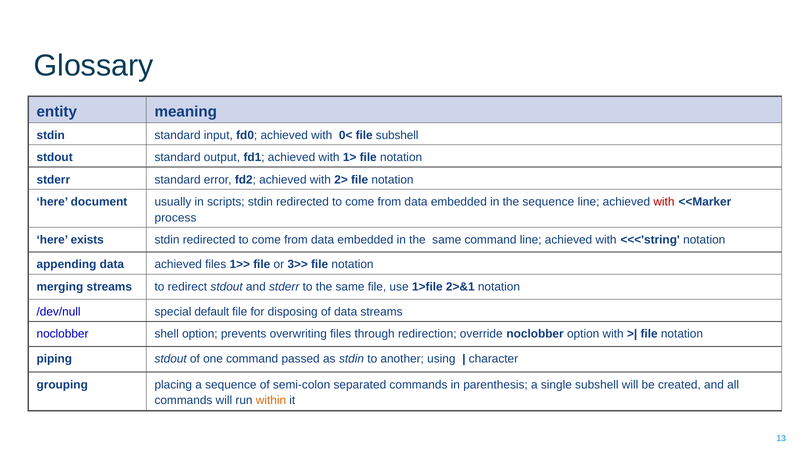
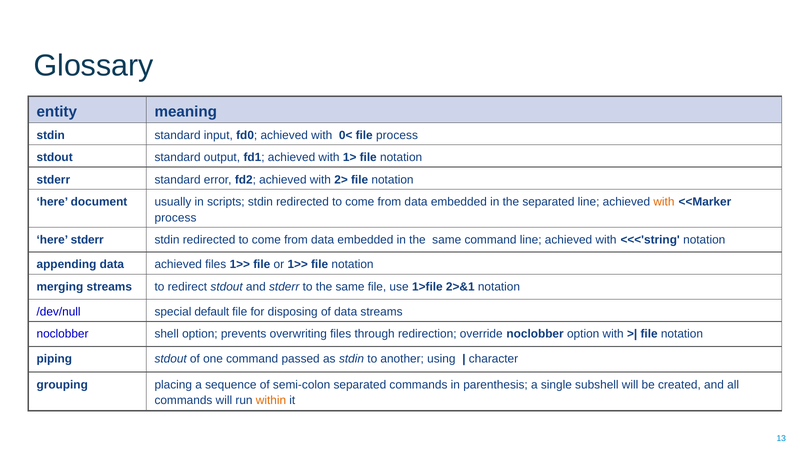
file subshell: subshell -> process (397, 135)
the sequence: sequence -> separated (548, 202)
with colour: red -> orange (664, 202)
here exists: exists -> stderr (87, 240)
or 3>>: 3>> -> 1>> (298, 265)
